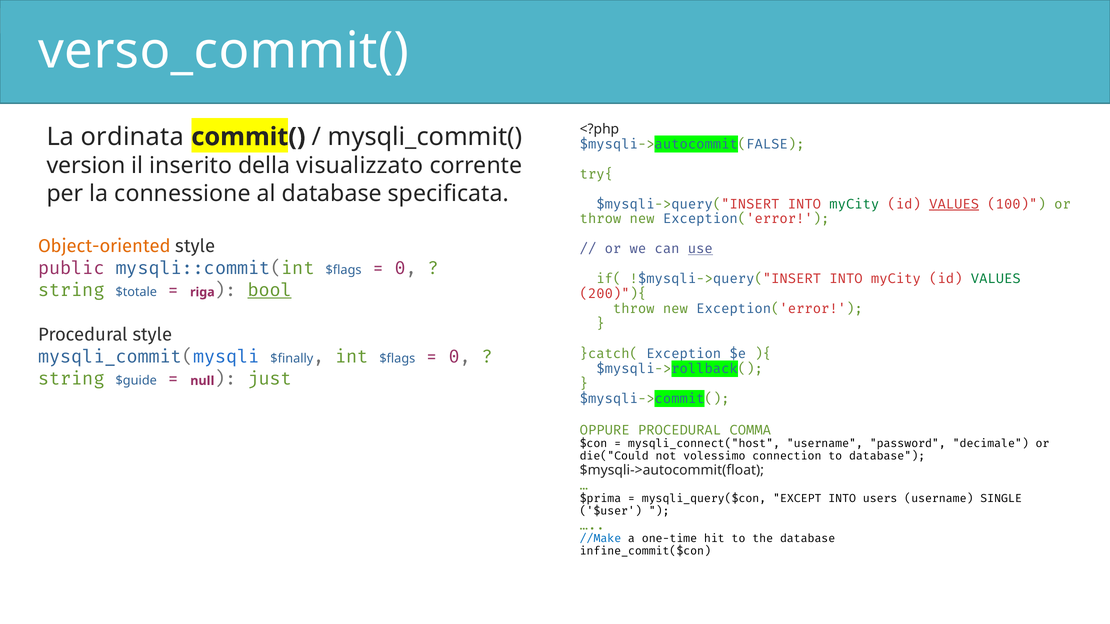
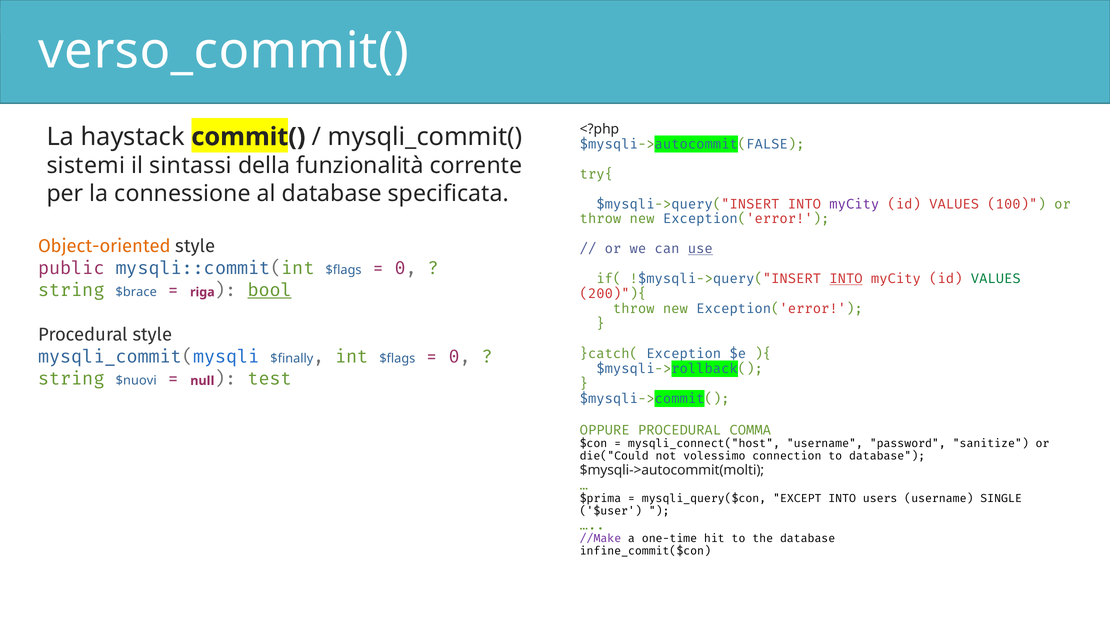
ordinata: ordinata -> haystack (133, 137)
version: version -> sistemi (86, 166)
inserito: inserito -> sintassi (191, 166)
visualizzato: visualizzato -> funzionalità (360, 166)
myCity colour: green -> purple (854, 204)
VALUES underline: present -> none (954, 204)
INTO underline: none -> present (846, 279)
$totale: $totale -> $brace (136, 292)
$guide: $guide -> $nuovi (136, 381)
just: just -> test (270, 379)
decimale: decimale -> sanitize (991, 444)
$mysqli->autocommit(float: $mysqli->autocommit(float -> $mysqli->autocommit(molti (672, 470)
//Make colour: blue -> purple (600, 539)
